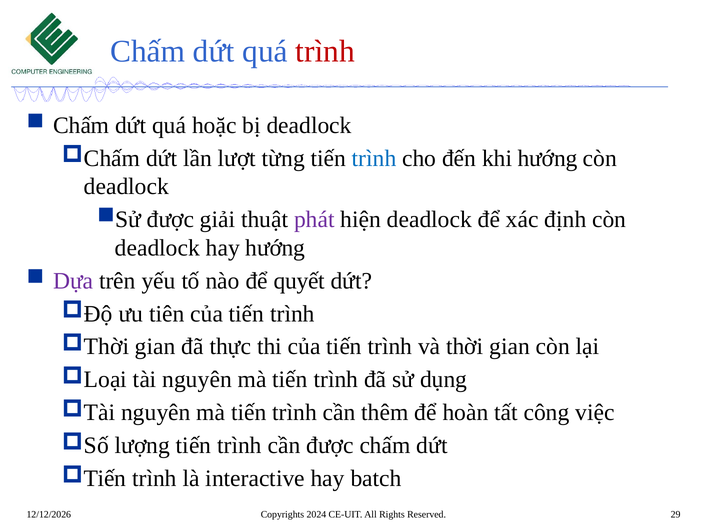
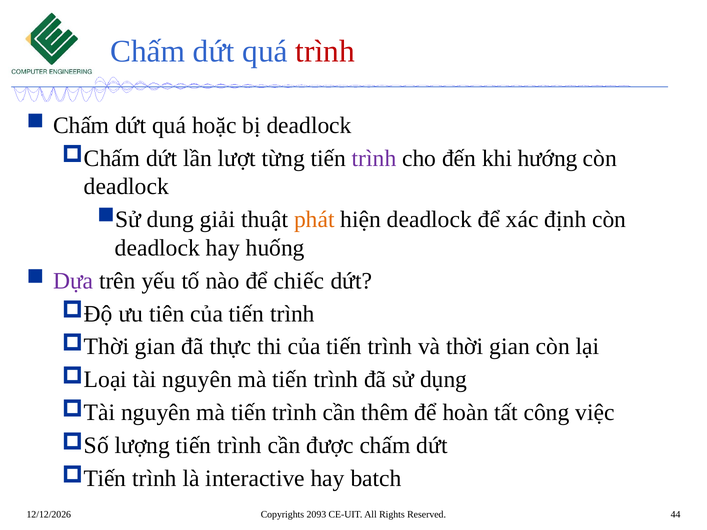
trình colour: blue -> purple (374, 158)
được: được -> dung (170, 220)
phát colour: purple -> orange (314, 220)
hay hướng: hướng -> huống (275, 248)
quyết: quyết -> chiếc (299, 281)
2024: 2024 -> 2093 (316, 515)
29: 29 -> 44 (676, 515)
